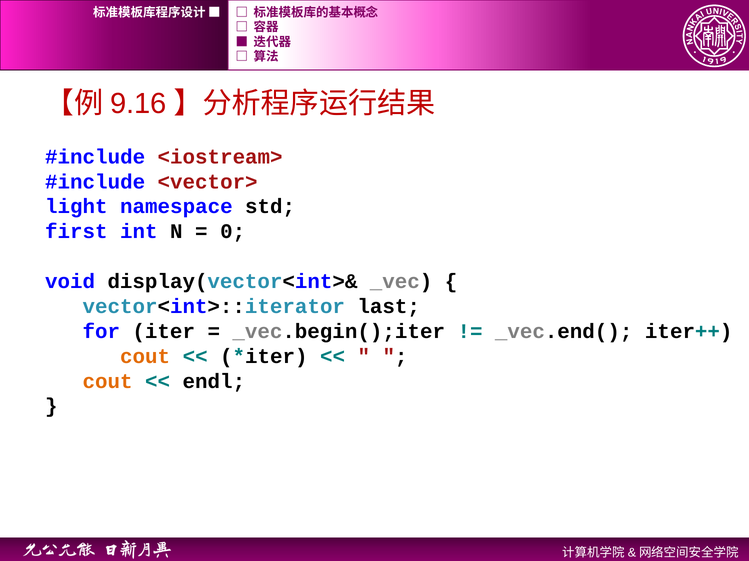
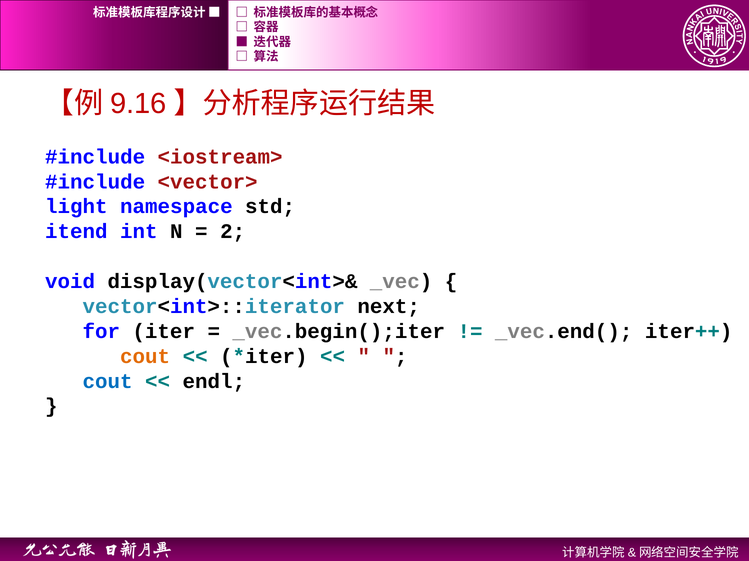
first: first -> itend (76, 232)
0: 0 -> 2 (233, 232)
last: last -> next (389, 307)
cout colour: orange -> blue (108, 382)
